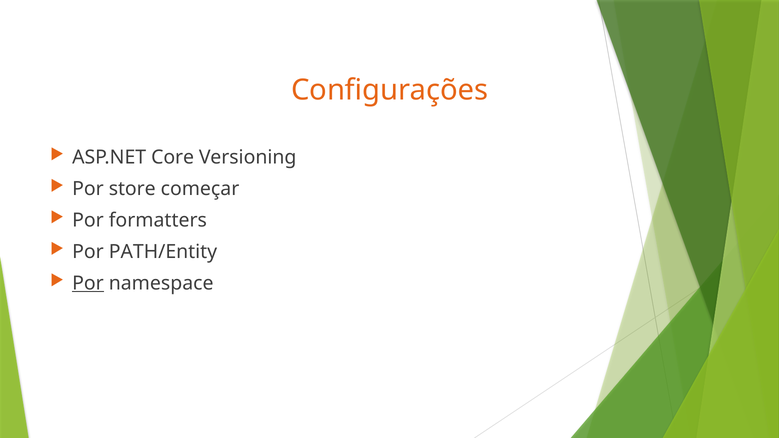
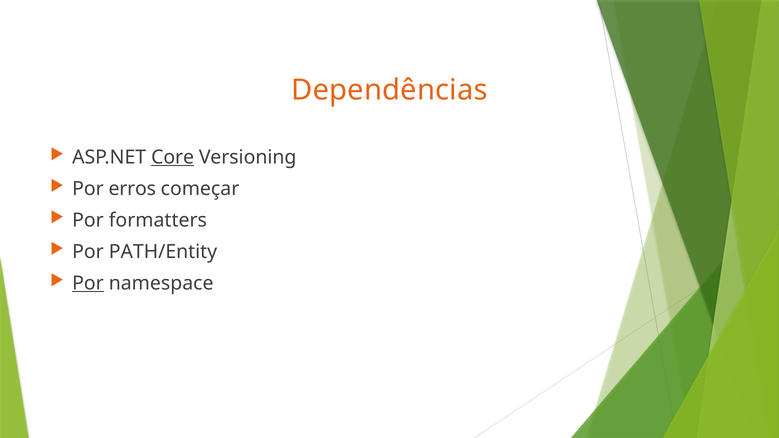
Configurações: Configurações -> Dependências (389, 90)
Core underline: none -> present (173, 157)
store: store -> erros (132, 189)
